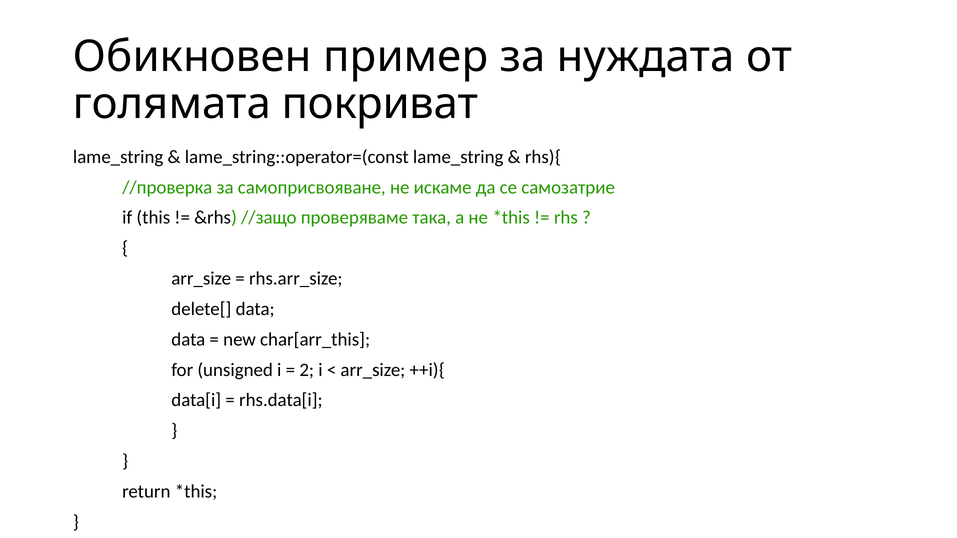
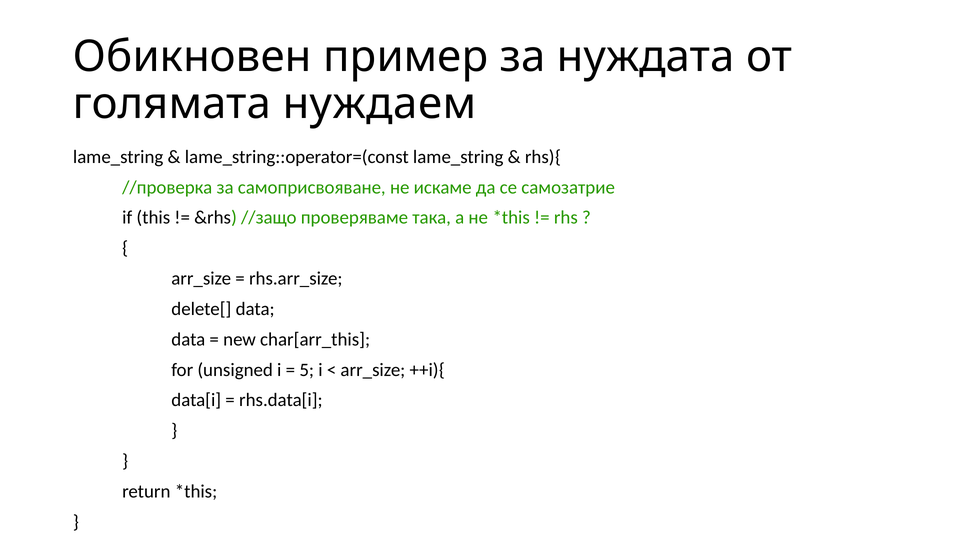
покриват: покриват -> нуждаем (379, 104)
2: 2 -> 5 (307, 370)
